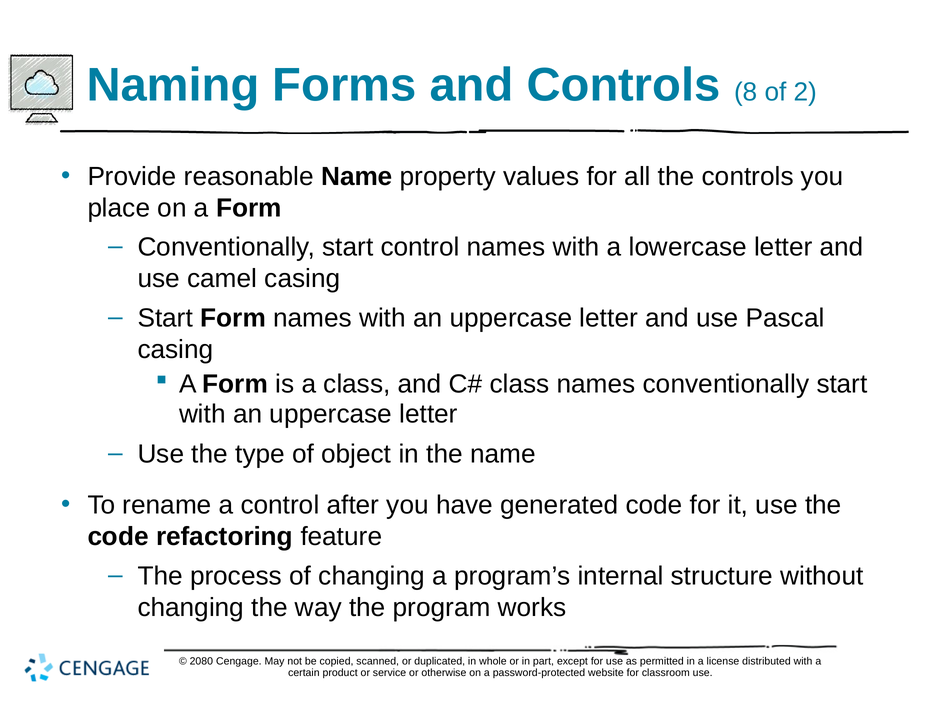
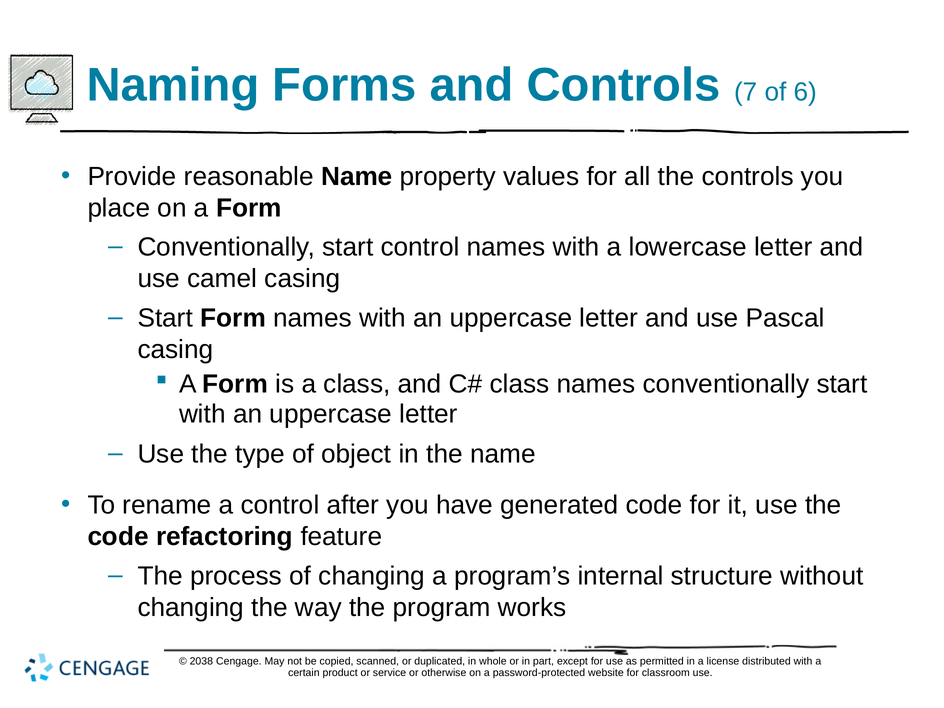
8: 8 -> 7 (746, 92)
2: 2 -> 6 (805, 92)
2080: 2080 -> 2038 (201, 661)
